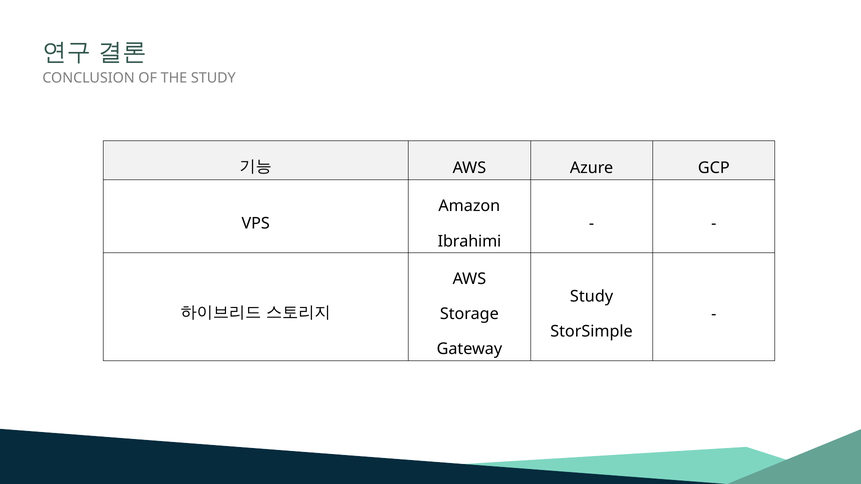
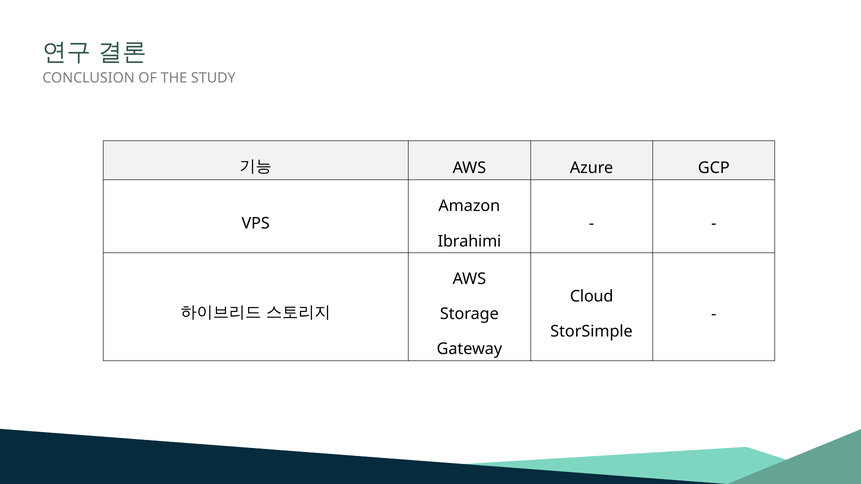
Study: Study -> Cloud (592, 297)
